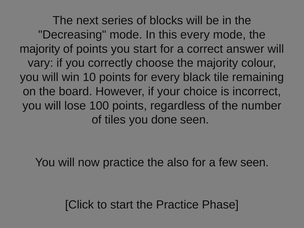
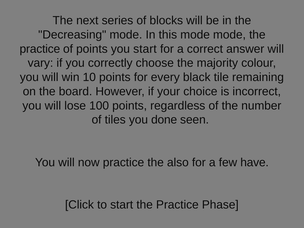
this every: every -> mode (195, 35)
majority: majority -> practice (40, 49)
few seen: seen -> have (255, 162)
